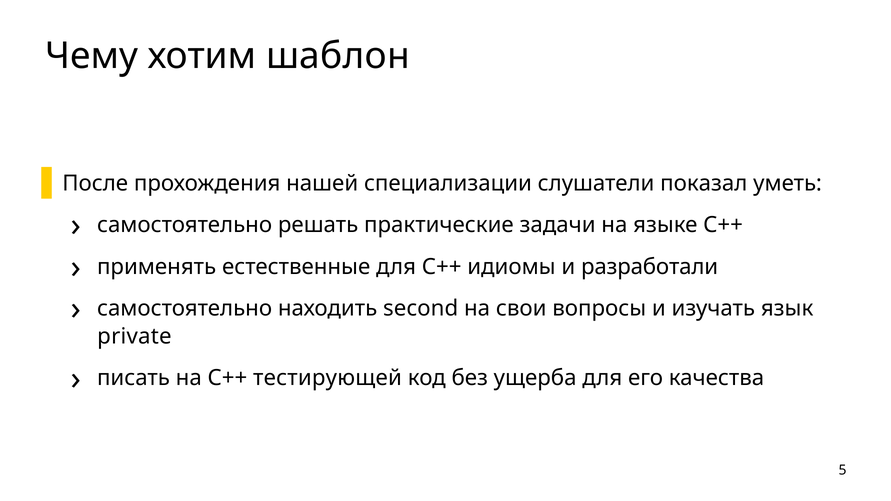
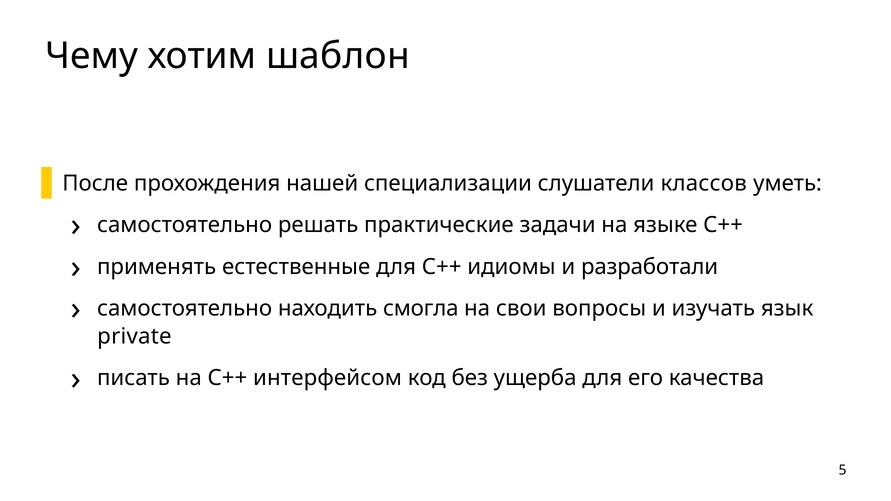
показал: показал -> классов (704, 183)
second: second -> смогла (421, 309)
тестирующей: тестирующей -> интерфейсом (327, 378)
